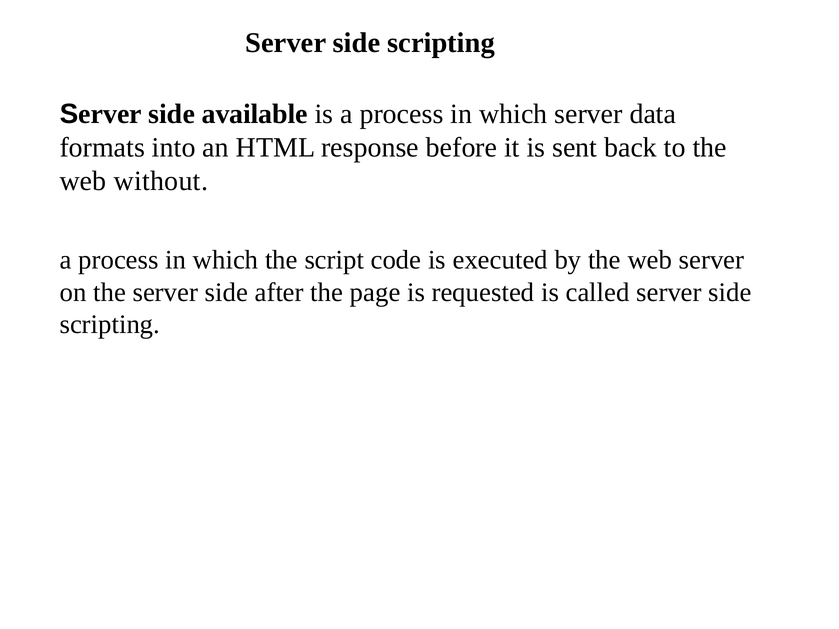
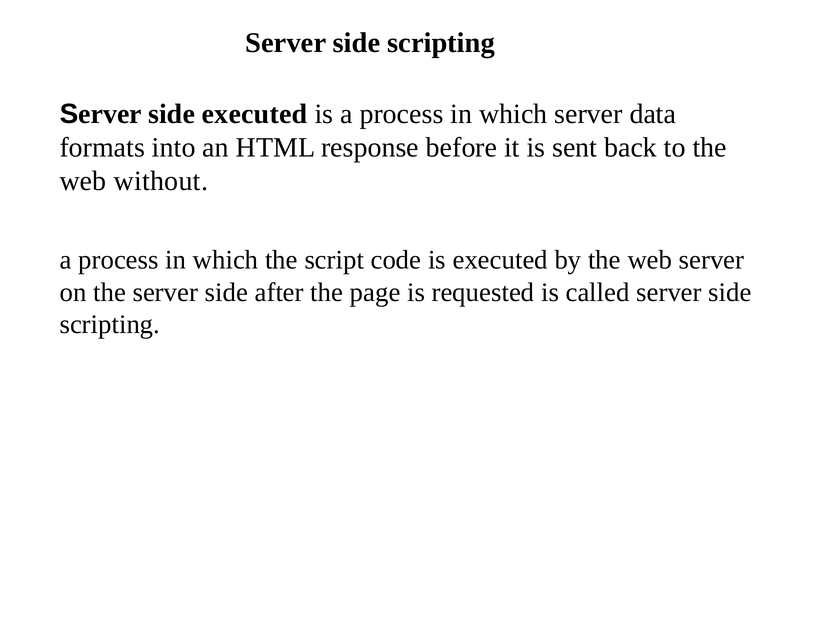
side available: available -> executed (255, 114)
